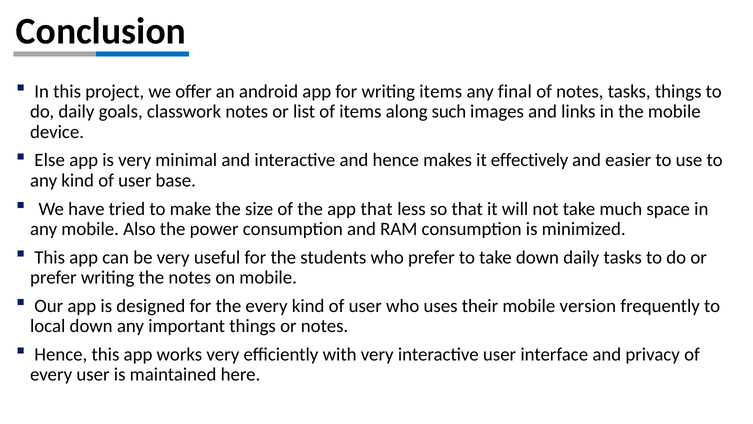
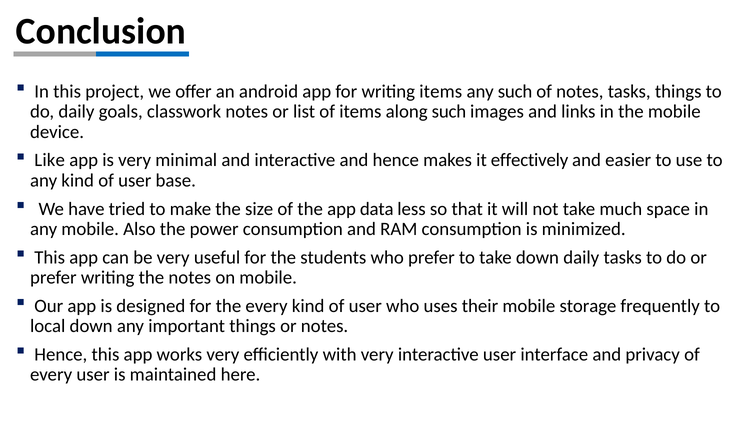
any final: final -> such (515, 91)
Else: Else -> Like (50, 160)
app that: that -> data (377, 209)
version: version -> storage (588, 306)
